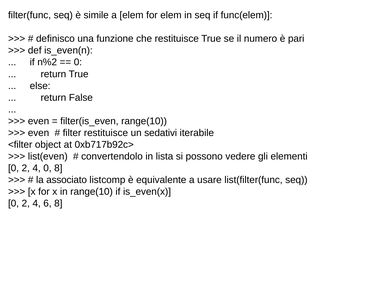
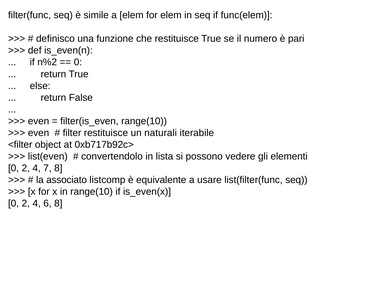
sedativi: sedativi -> naturali (161, 133)
4 0: 0 -> 7 (47, 168)
